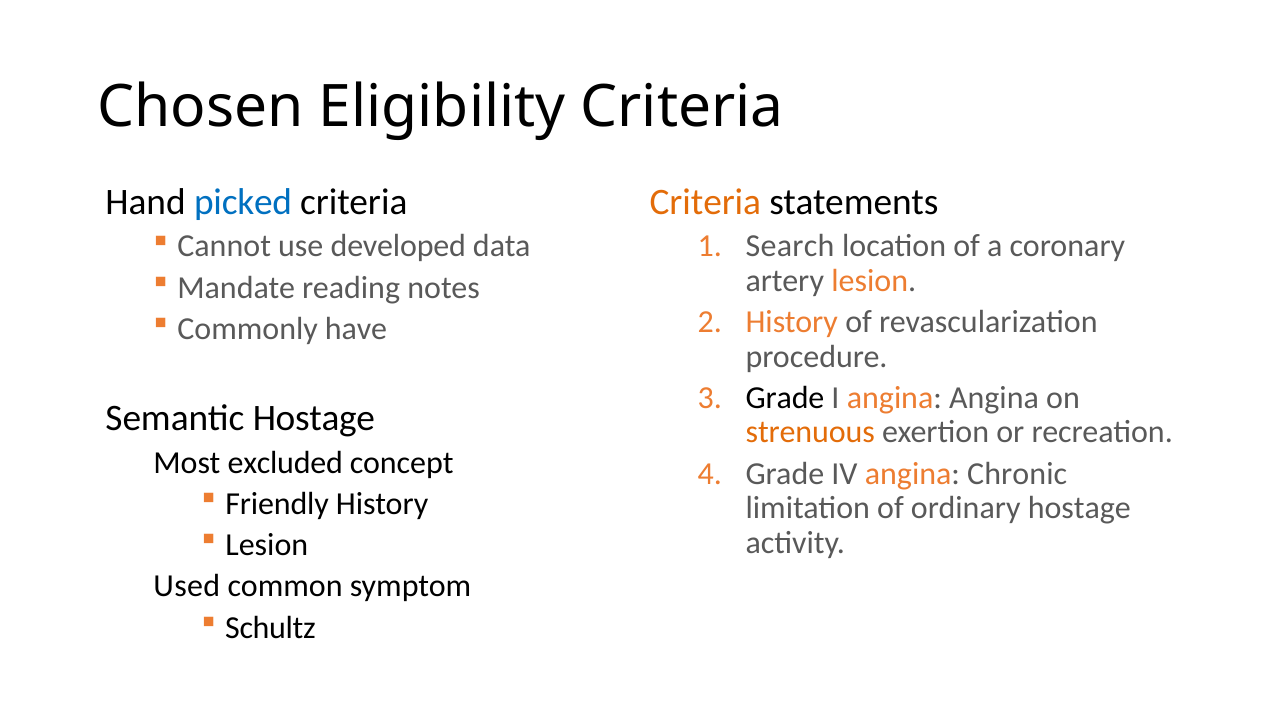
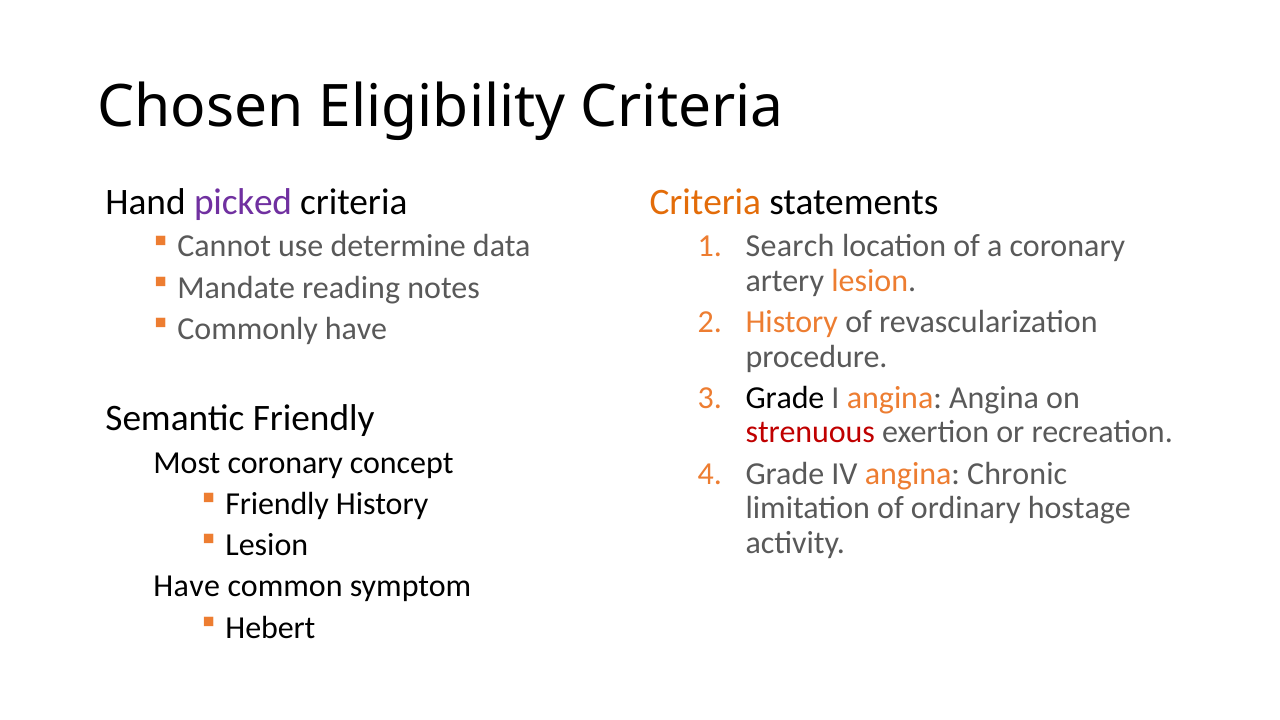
picked colour: blue -> purple (243, 202)
developed: developed -> determine (398, 246)
Semantic Hostage: Hostage -> Friendly (314, 419)
strenuous colour: orange -> red (810, 432)
Most excluded: excluded -> coronary (285, 463)
Used: Used -> Have (187, 586)
Schultz: Schultz -> Hebert (270, 628)
